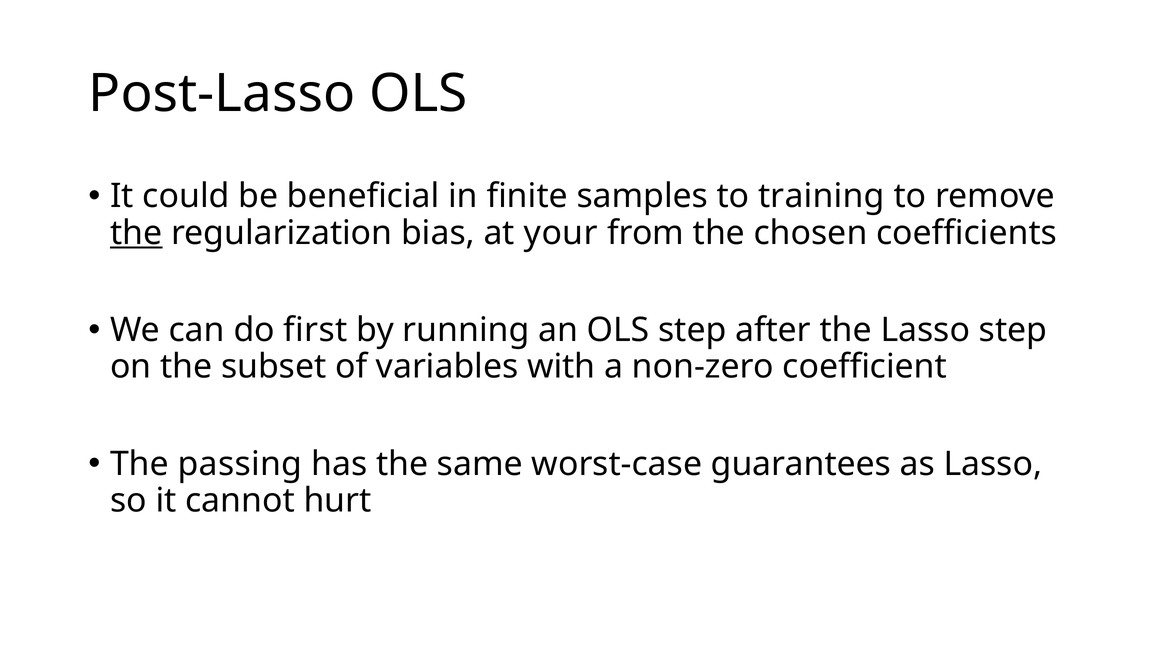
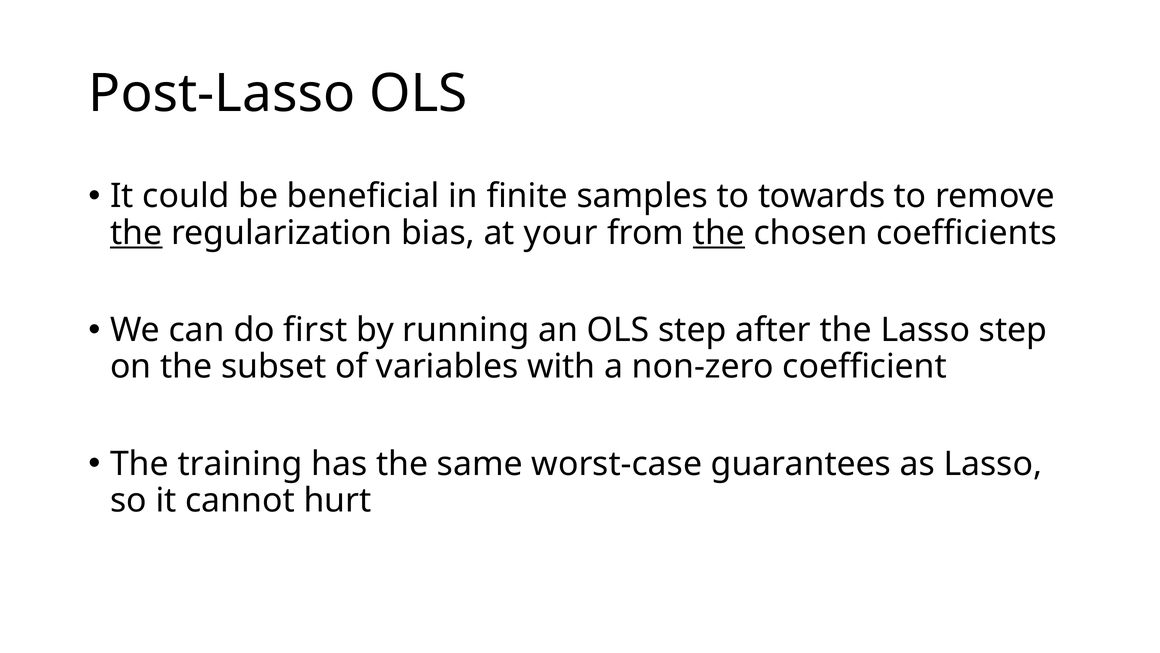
training: training -> towards (822, 196)
the underline: none -> present (719, 233)
passing: passing -> training (240, 464)
